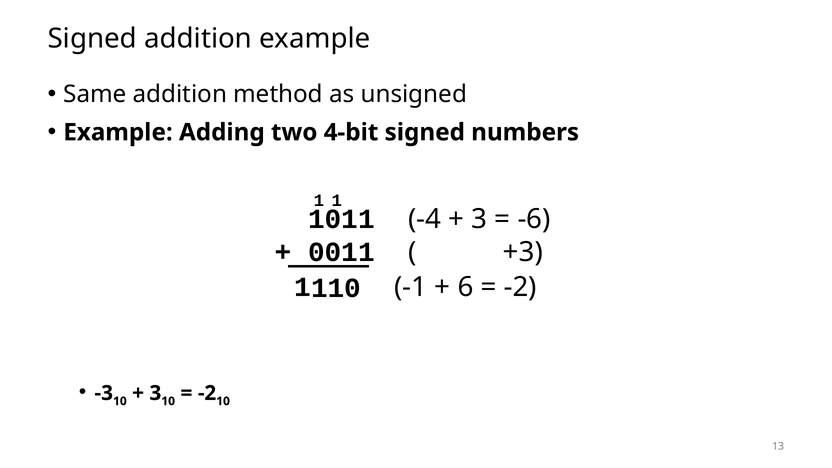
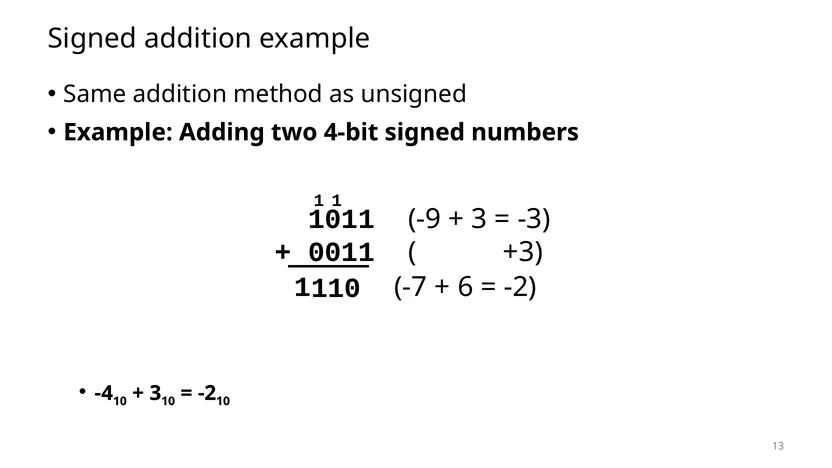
-4: -4 -> -9 (425, 219)
-6: -6 -> -3 (534, 219)
-1: -1 -> -7 (411, 287)
-3: -3 -> -4 (104, 393)
